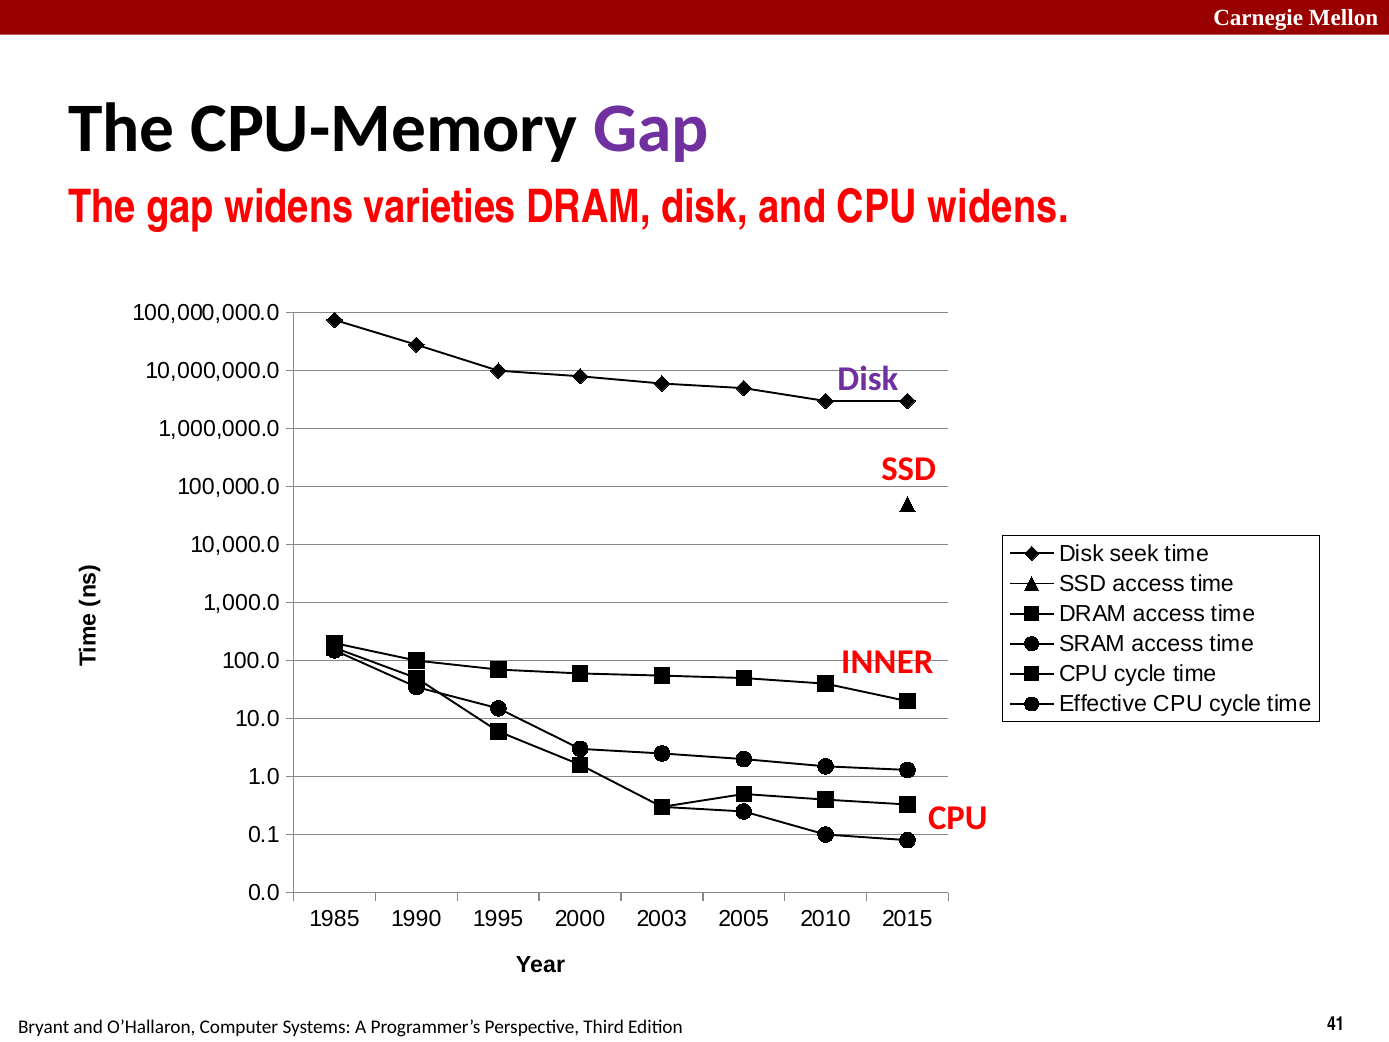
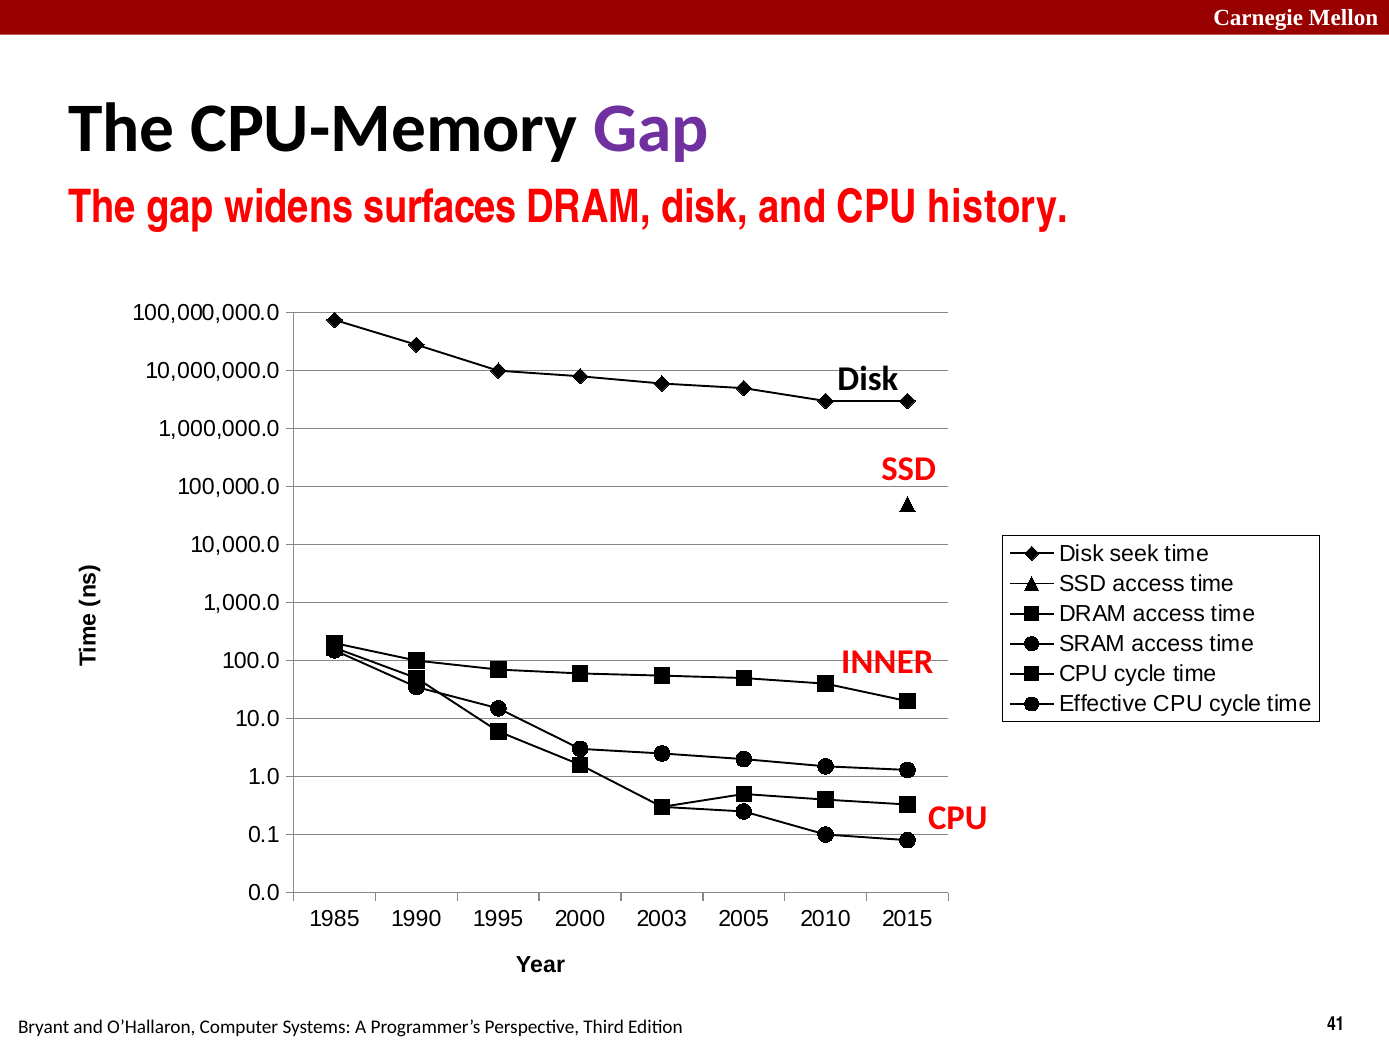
varieties: varieties -> surfaces (440, 207)
CPU widens: widens -> history (998, 207)
Disk colour: purple -> black (868, 379)
